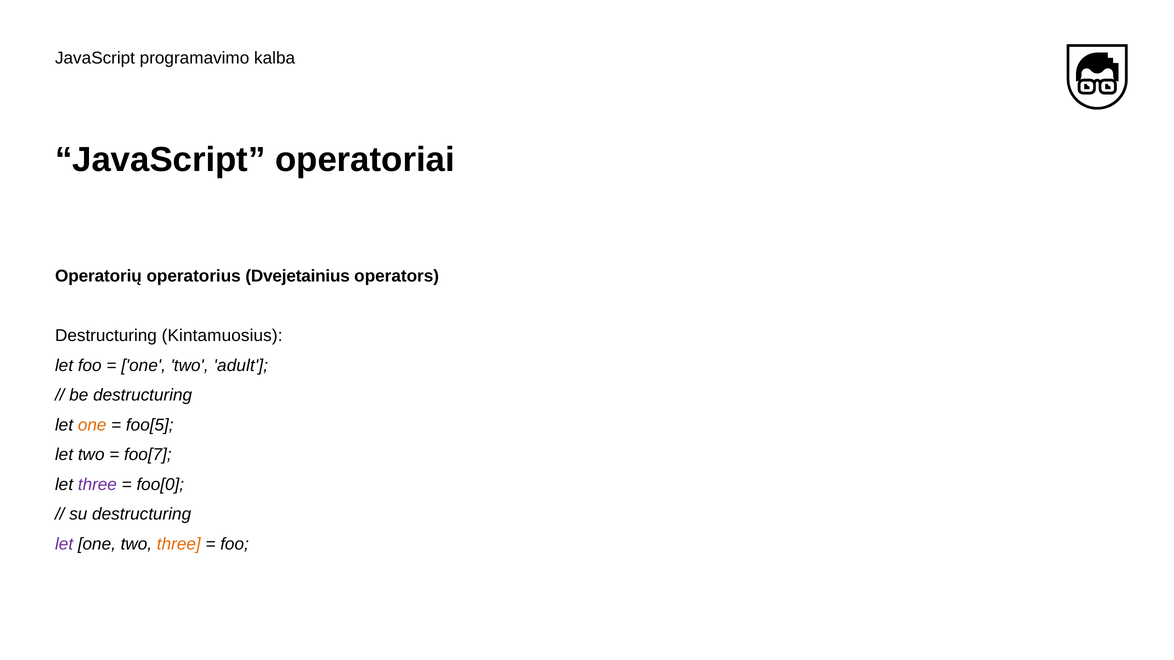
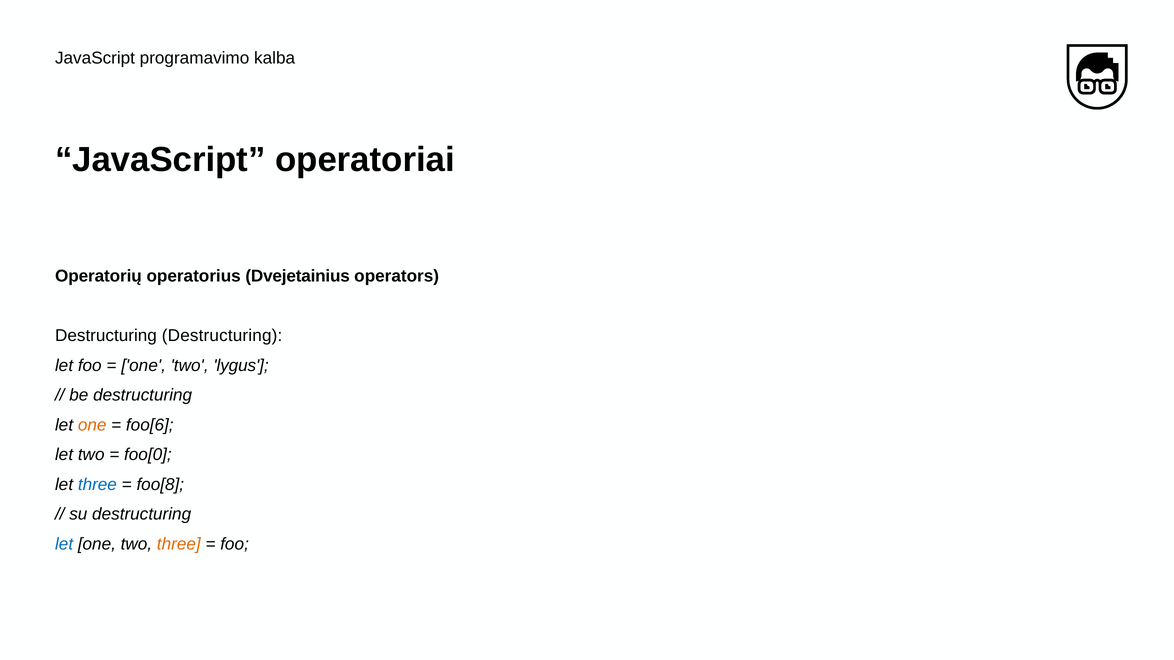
Destructuring Kintamuosius: Kintamuosius -> Destructuring (222, 336)
adult: adult -> lygus (241, 366)
foo[5: foo[5 -> foo[6 (150, 425)
foo[7: foo[7 -> foo[0 (148, 455)
three colour: purple -> blue (97, 485)
foo[0: foo[0 -> foo[8 (160, 485)
let colour: purple -> blue (64, 544)
